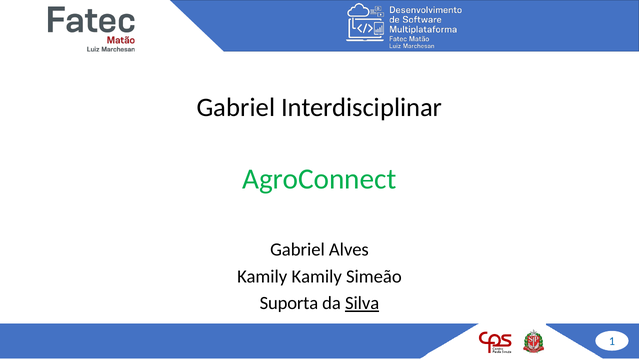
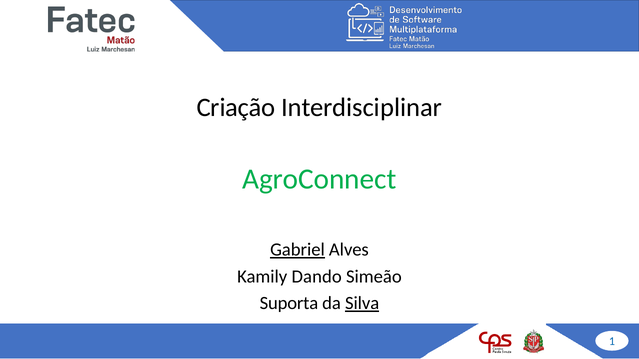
Gabriel: Gabriel -> Criação (236, 108)
Gabriel underline: none -> present (297, 250)
Kamily Kamily: Kamily -> Dando (317, 277)
